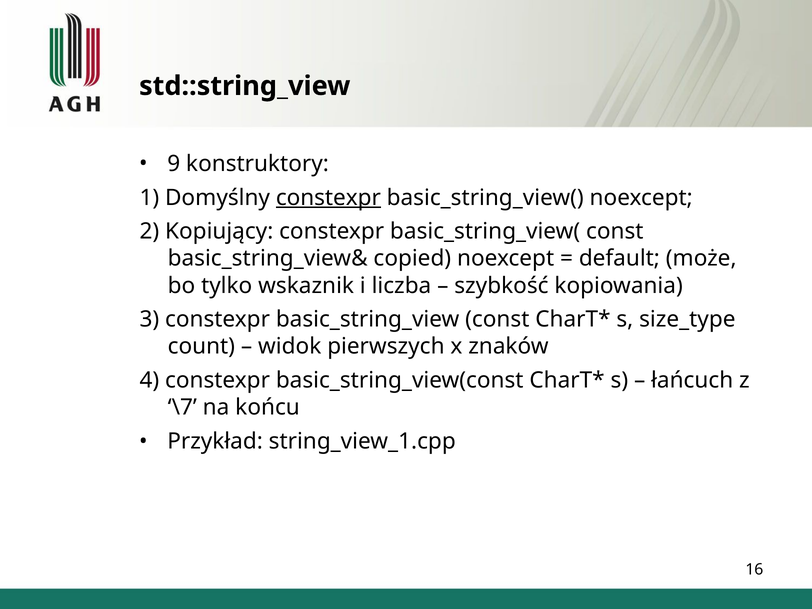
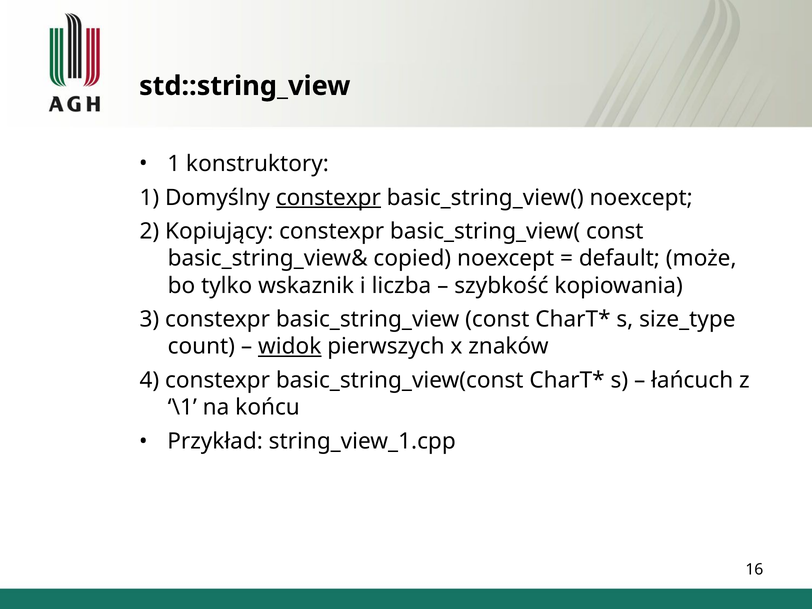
9: 9 -> 1 (174, 164)
widok underline: none -> present (290, 347)
\7: \7 -> \1 (182, 407)
